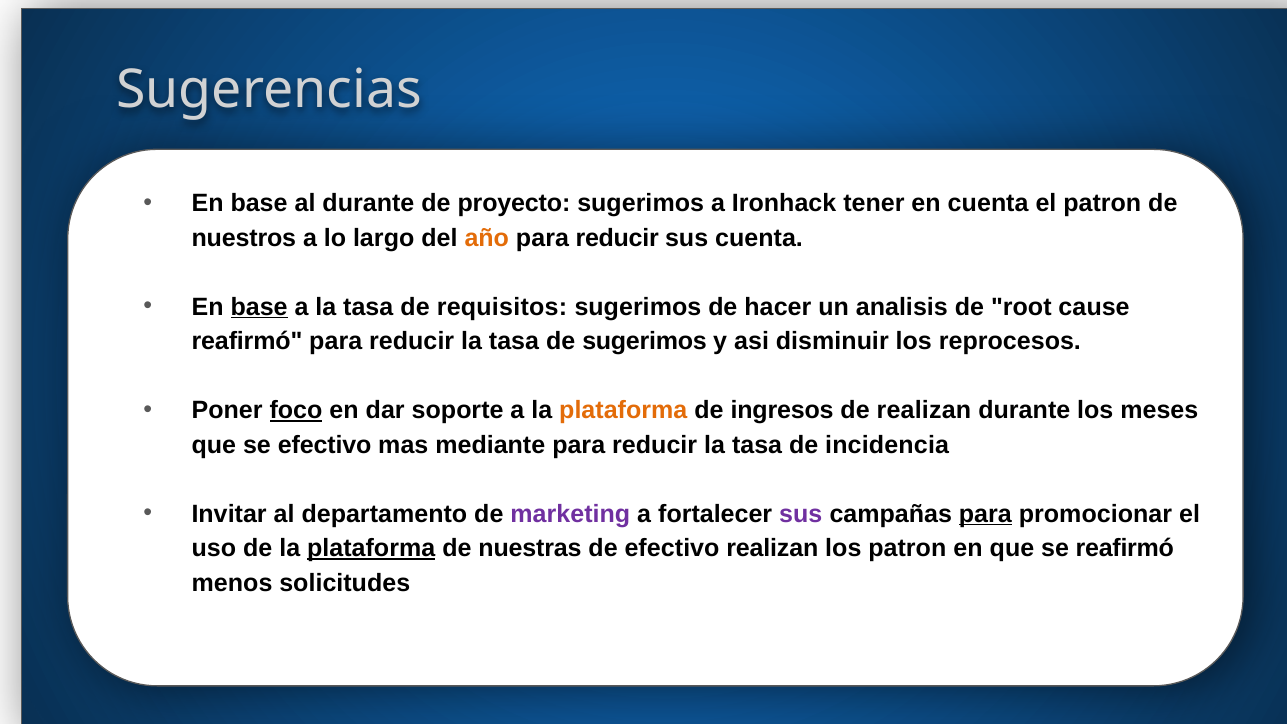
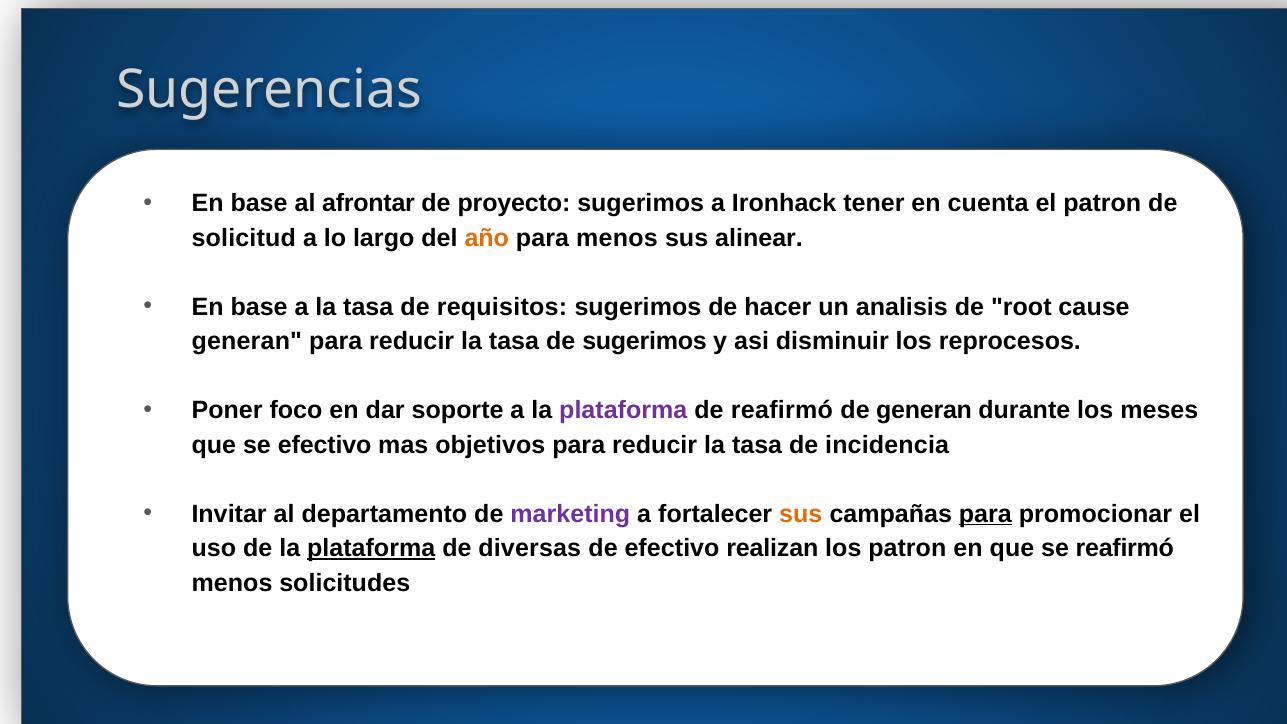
al durante: durante -> afrontar (369, 203)
nuestros: nuestros -> solicitud (244, 238)
reducir: reducir -> menos (617, 238)
sus cuenta: cuenta -> alinear (759, 238)
base underline: present -> none (259, 307)
reafirmó: reafirmó -> generan (247, 341)
foco underline: present -> none (296, 410)
plataforma colour: orange -> purple (623, 410)
de ingresos: ingresos -> reafirmó (782, 410)
de realizan: realizan -> generan (924, 410)
mediante: mediante -> objetivos (490, 445)
sus colour: purple -> orange (801, 514)
nuestras: nuestras -> diversas (530, 548)
